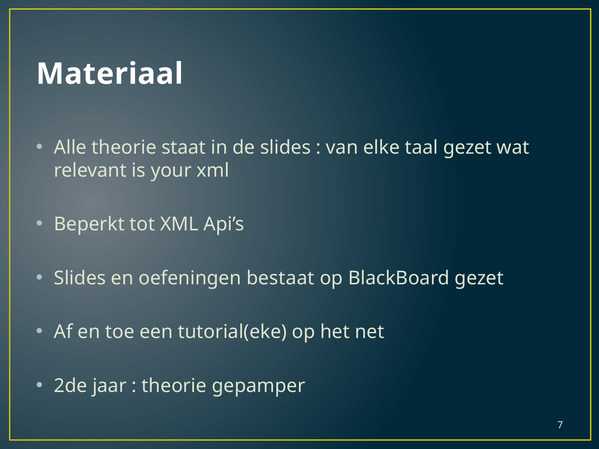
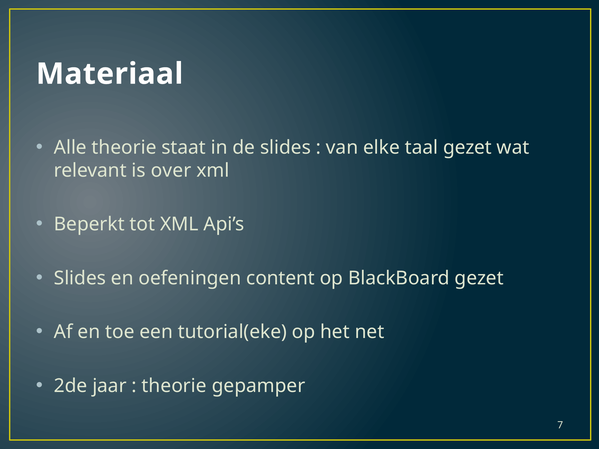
your: your -> over (171, 171)
bestaat: bestaat -> content (281, 278)
